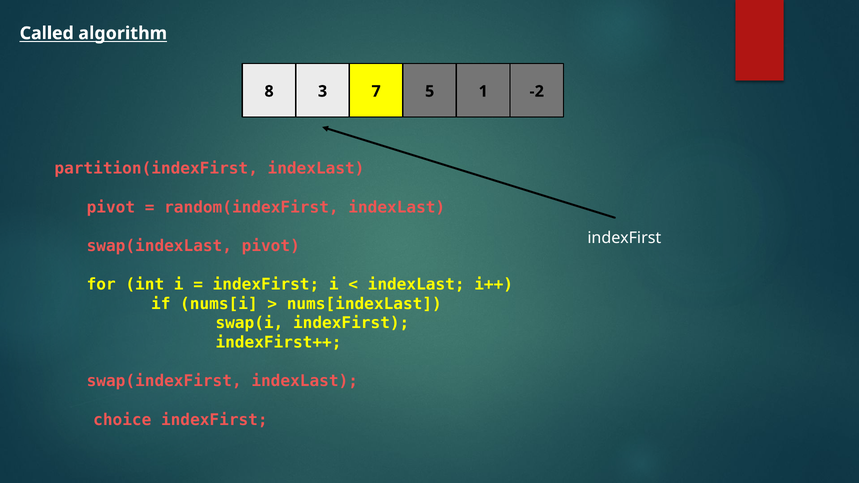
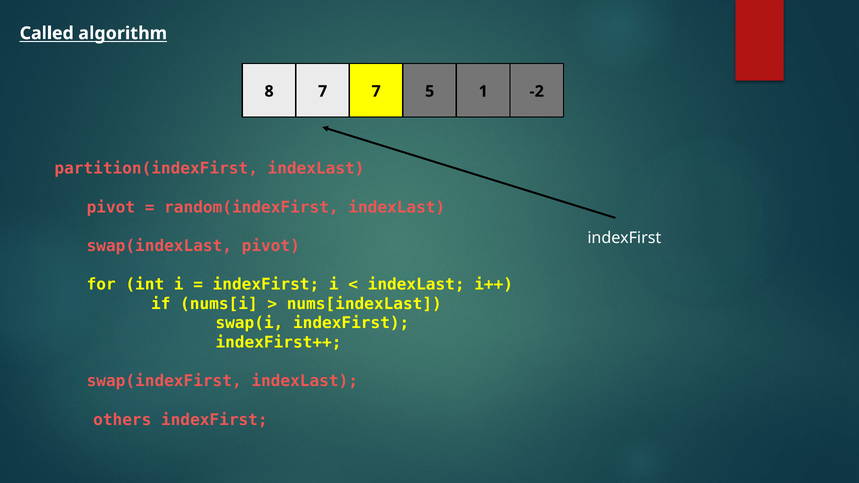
8 3: 3 -> 7 (323, 91)
choice: choice -> others (122, 420)
